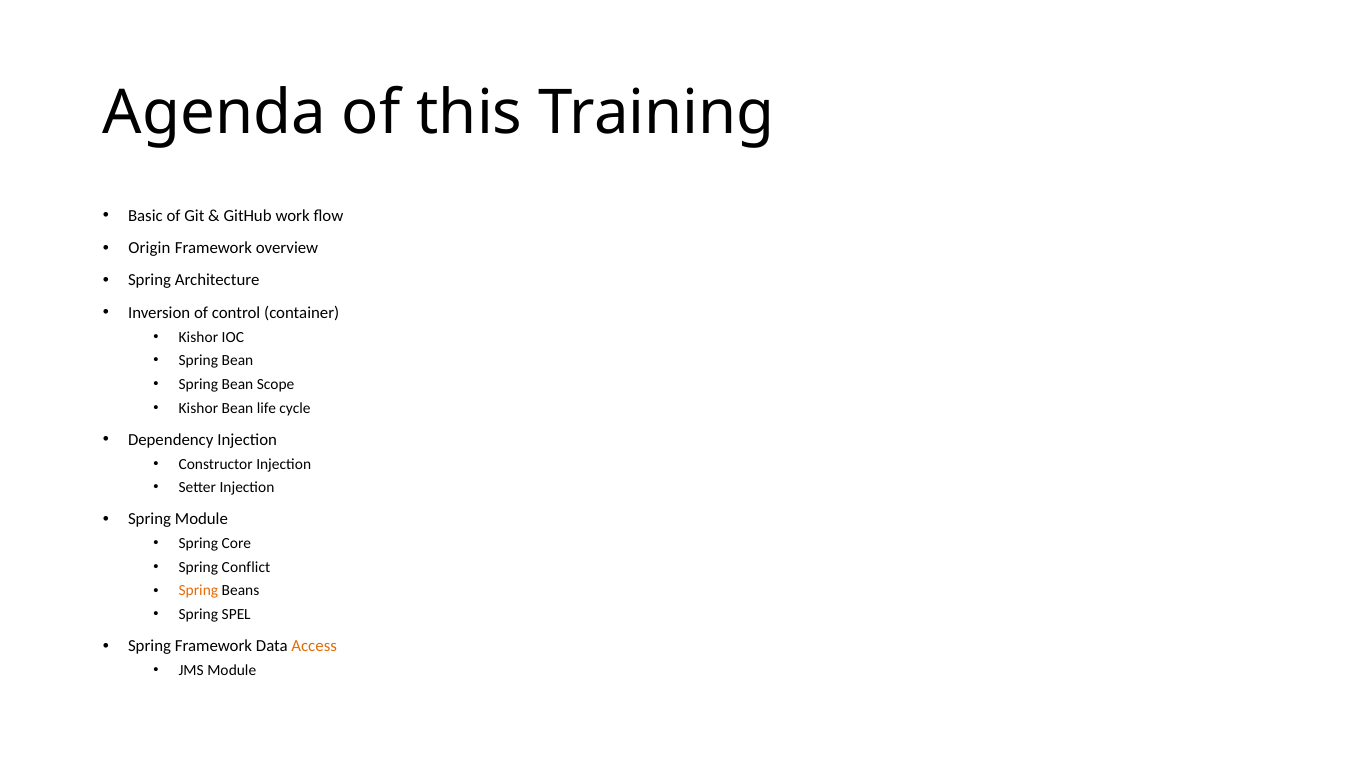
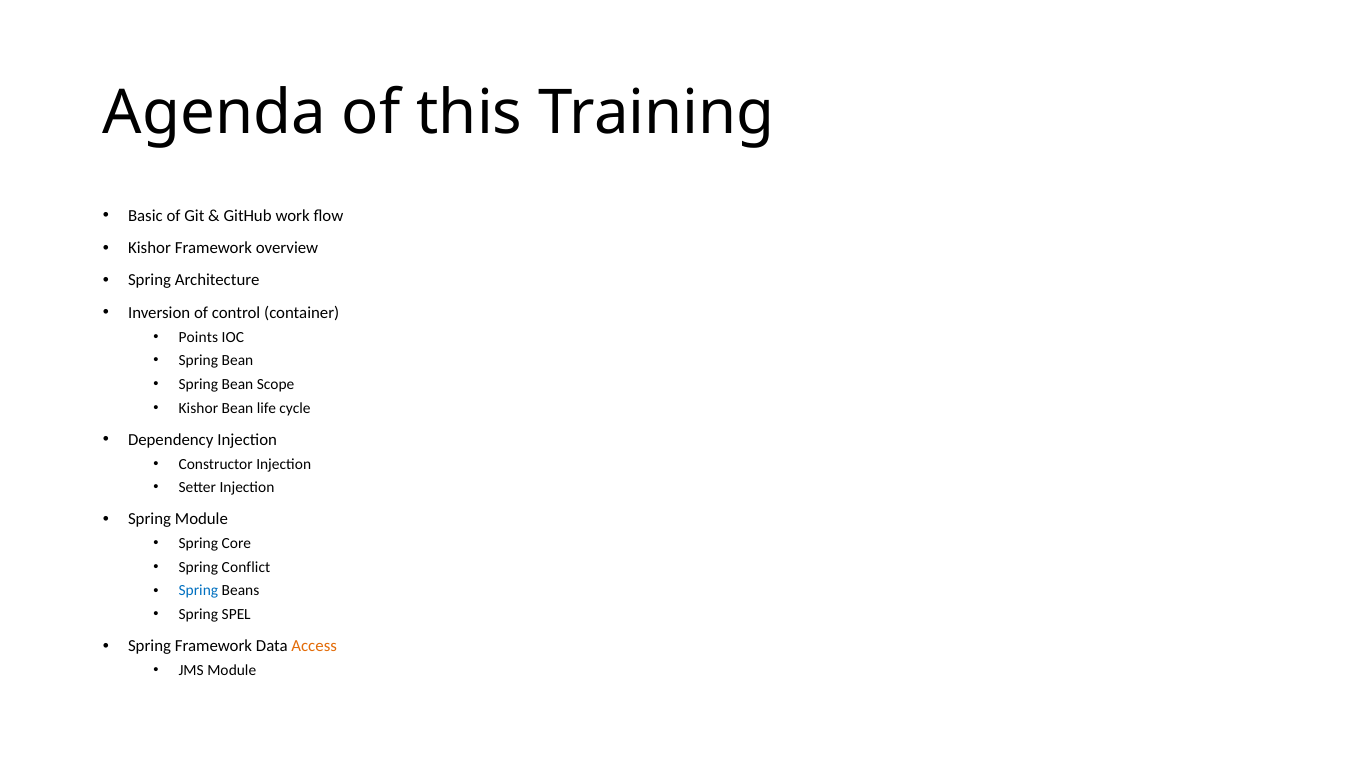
Origin: Origin -> Kishor (149, 248)
Kishor: Kishor -> Points (198, 337)
Spring colour: orange -> blue (198, 591)
